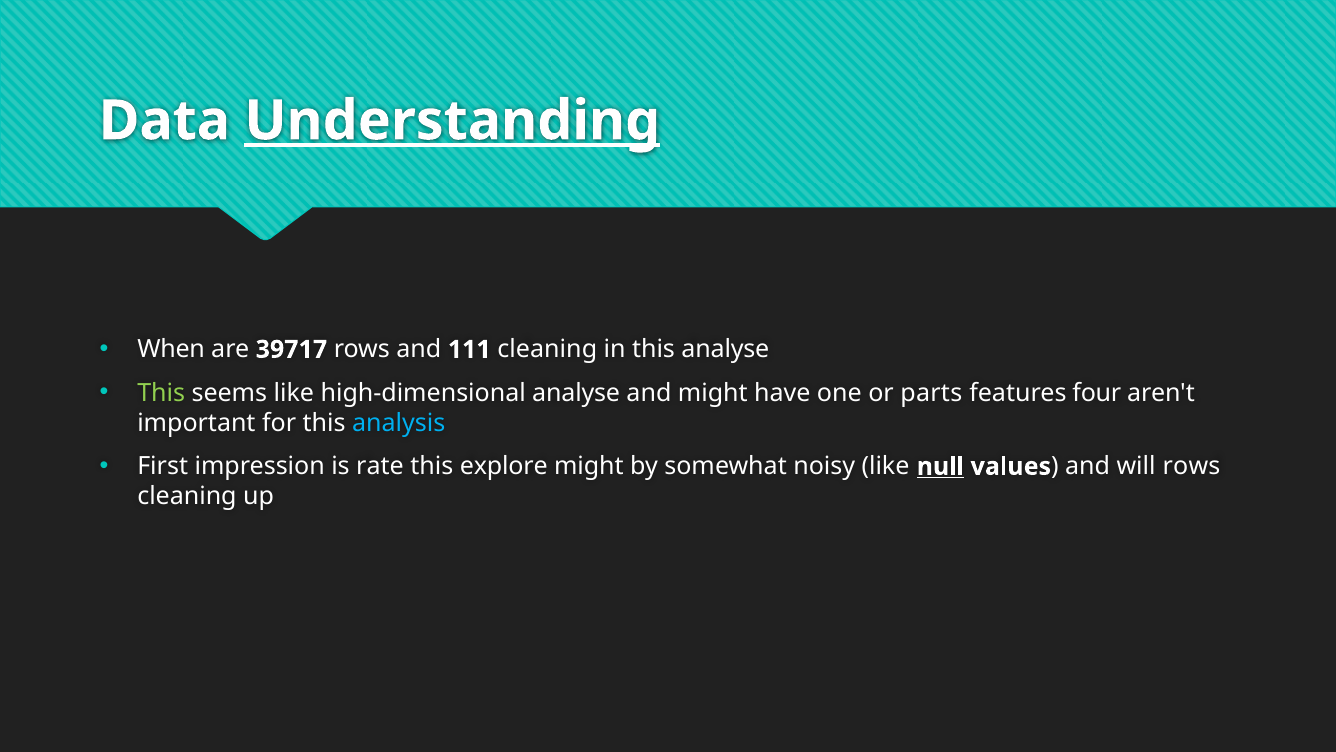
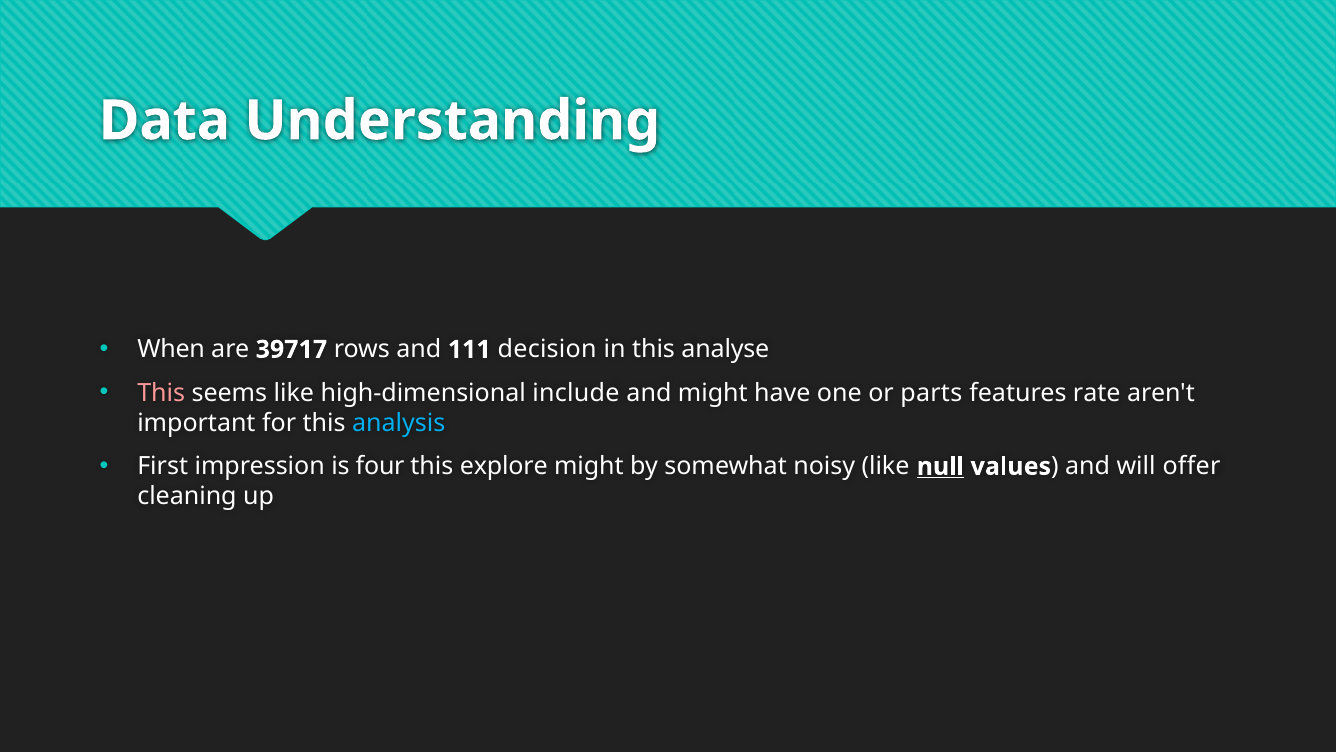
Understanding underline: present -> none (452, 121)
111 cleaning: cleaning -> decision (547, 349)
This colour: light green -> pink (161, 393)
high-dimensional analyse: analyse -> include (576, 393)
four: four -> rate (1097, 393)
rate: rate -> four (380, 466)
will rows: rows -> offer (1192, 466)
